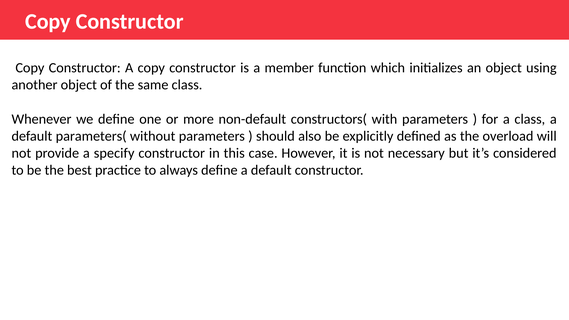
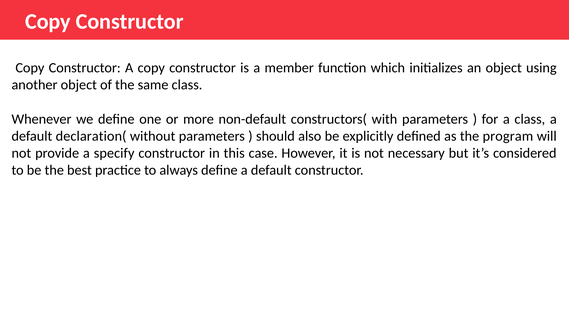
parameters(: parameters( -> declaration( (91, 136)
overload: overload -> program (508, 136)
